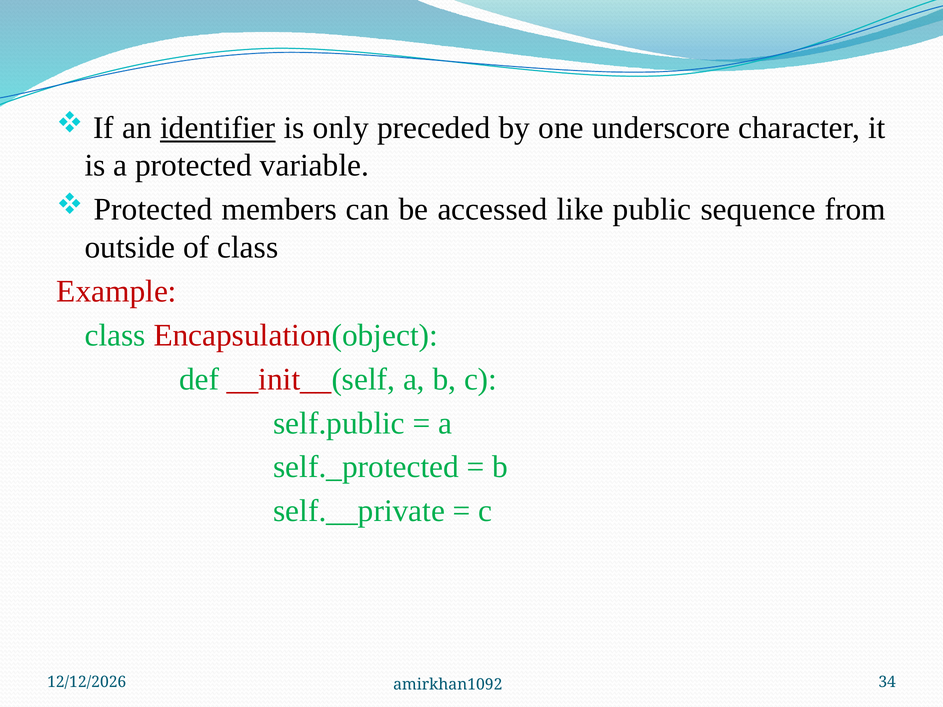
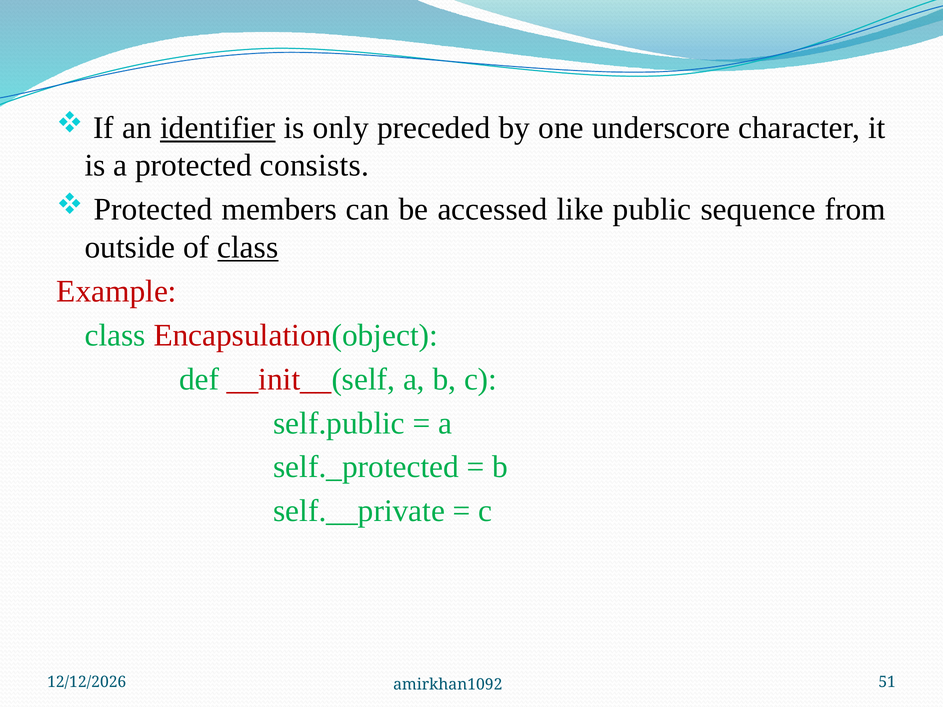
variable: variable -> consists (314, 166)
class underline: none -> present (248, 247)
34: 34 -> 51 (887, 682)
